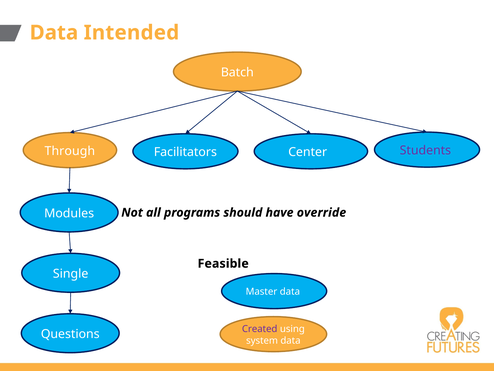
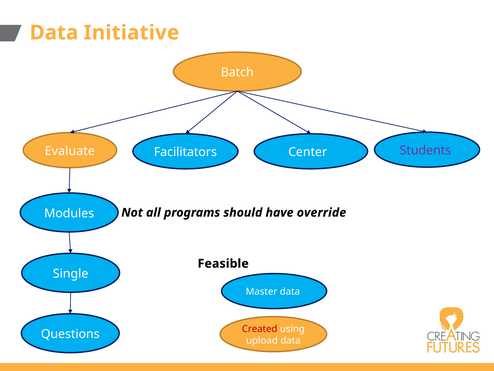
Intended: Intended -> Initiative (131, 33)
Through: Through -> Evaluate (70, 151)
Created colour: purple -> red (260, 329)
system: system -> upload (262, 340)
